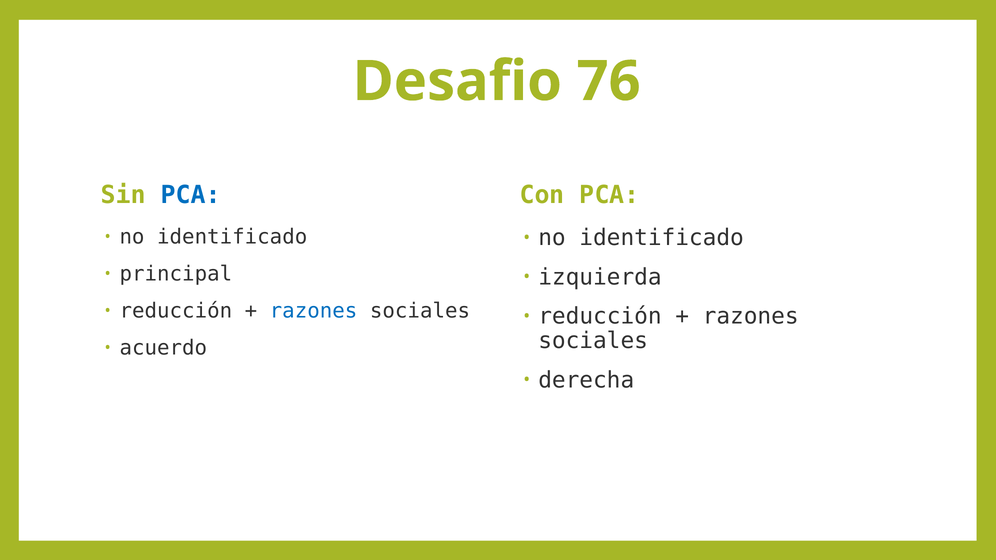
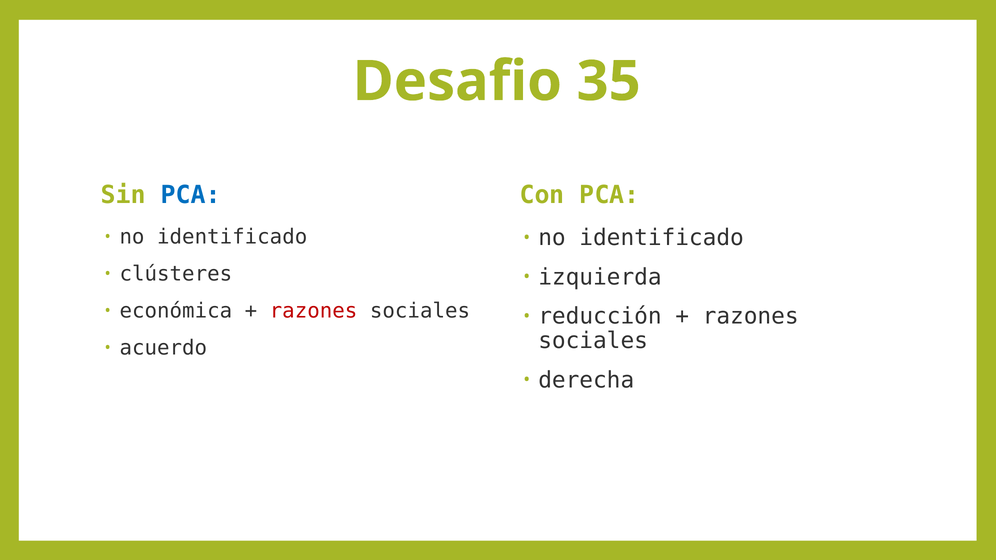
76: 76 -> 35 (609, 82)
principal: principal -> clústeres (176, 274)
reducción: reducción -> económica (176, 311)
razones colour: blue -> red (314, 311)
